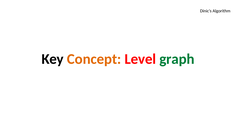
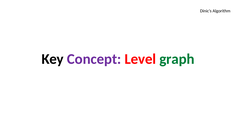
Concept colour: orange -> purple (94, 59)
